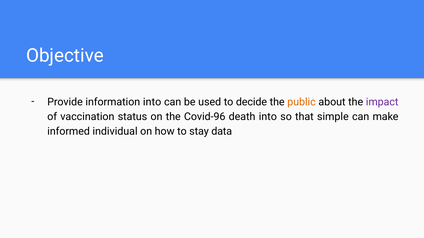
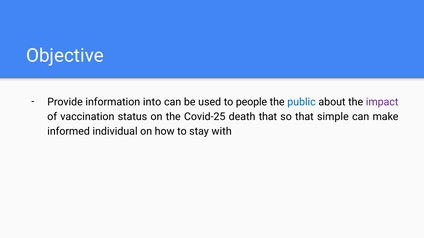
decide: decide -> people (252, 102)
public colour: orange -> blue (302, 102)
Covid-96: Covid-96 -> Covid-25 (205, 117)
death into: into -> that (268, 117)
data: data -> with (222, 131)
